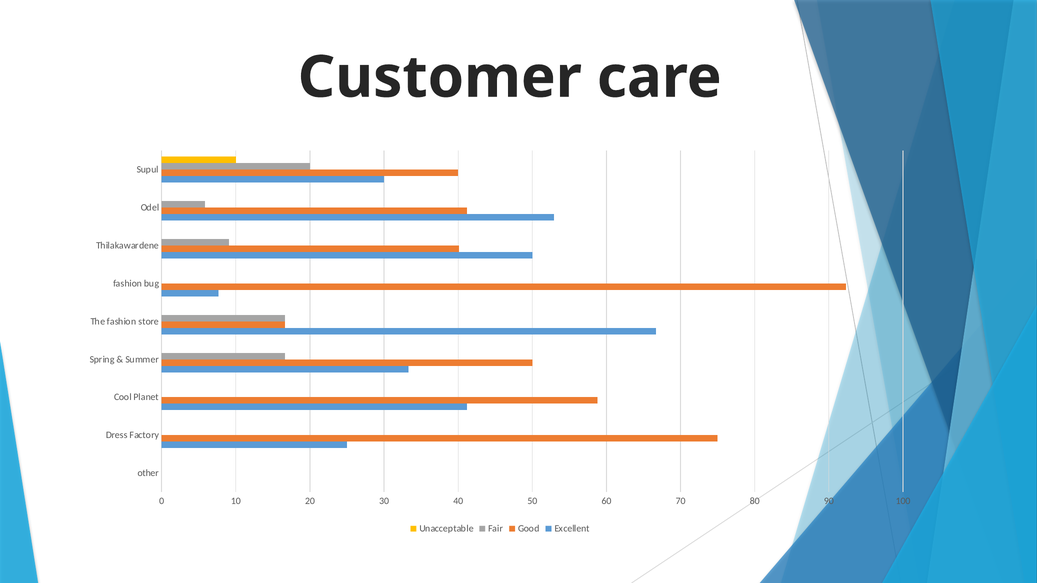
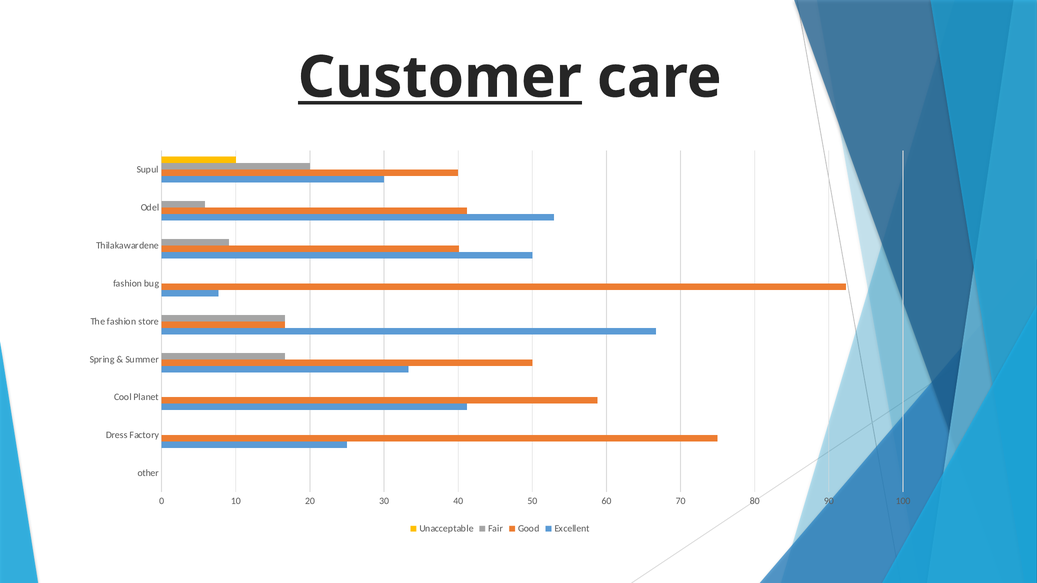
Customer underline: none -> present (440, 78)
